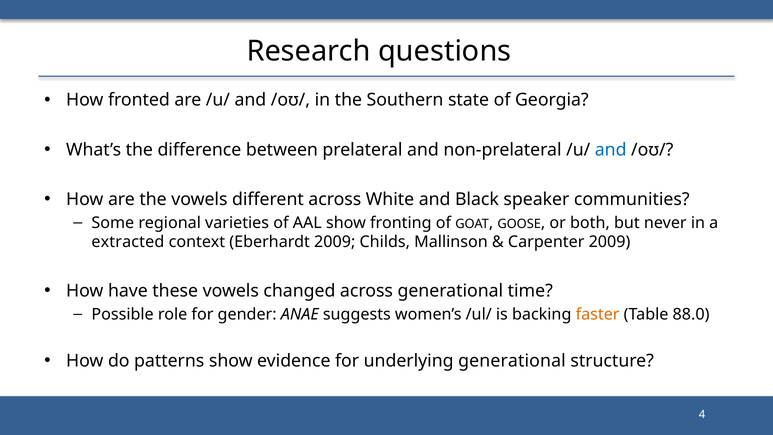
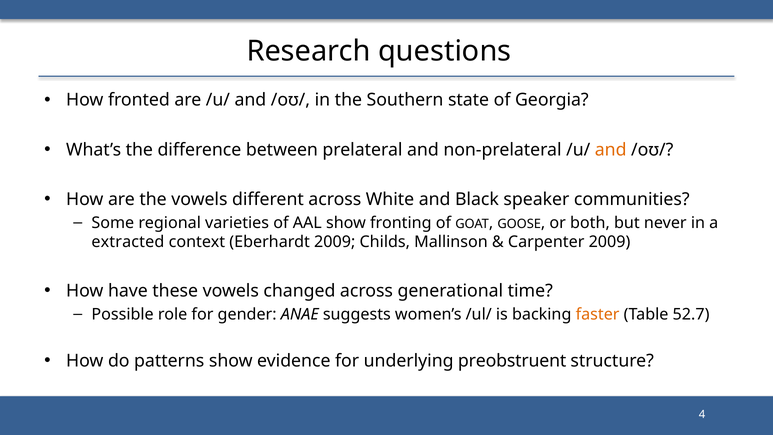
and colour: blue -> orange (611, 150)
88.0: 88.0 -> 52.7 (691, 314)
underlying generational: generational -> preobstruent (512, 361)
